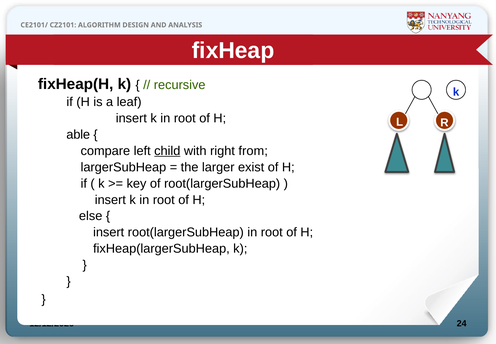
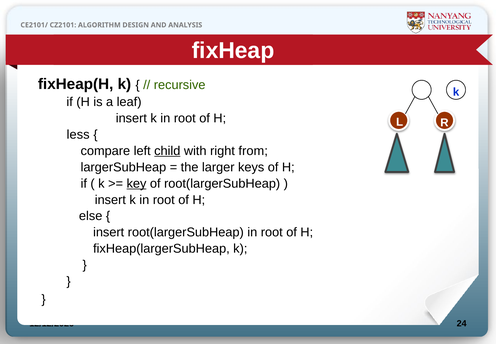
able: able -> less (78, 134)
exist: exist -> keys (251, 167)
key underline: none -> present (137, 183)
